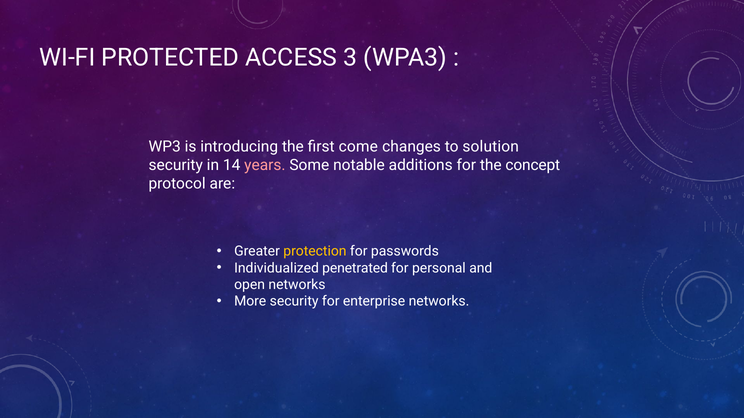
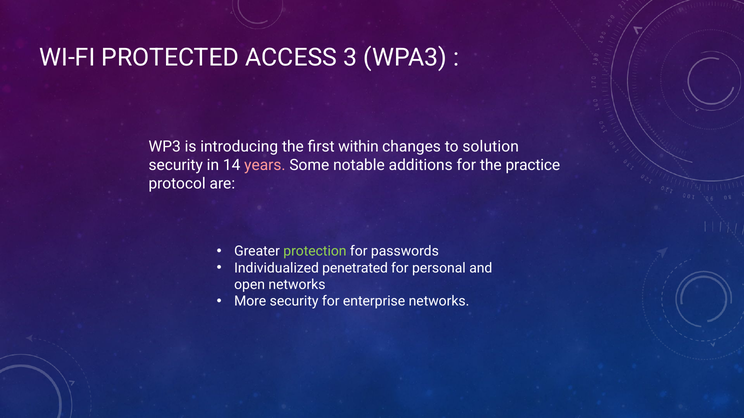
come: come -> within (358, 147)
concept: concept -> practice (533, 165)
protection colour: yellow -> light green (315, 251)
